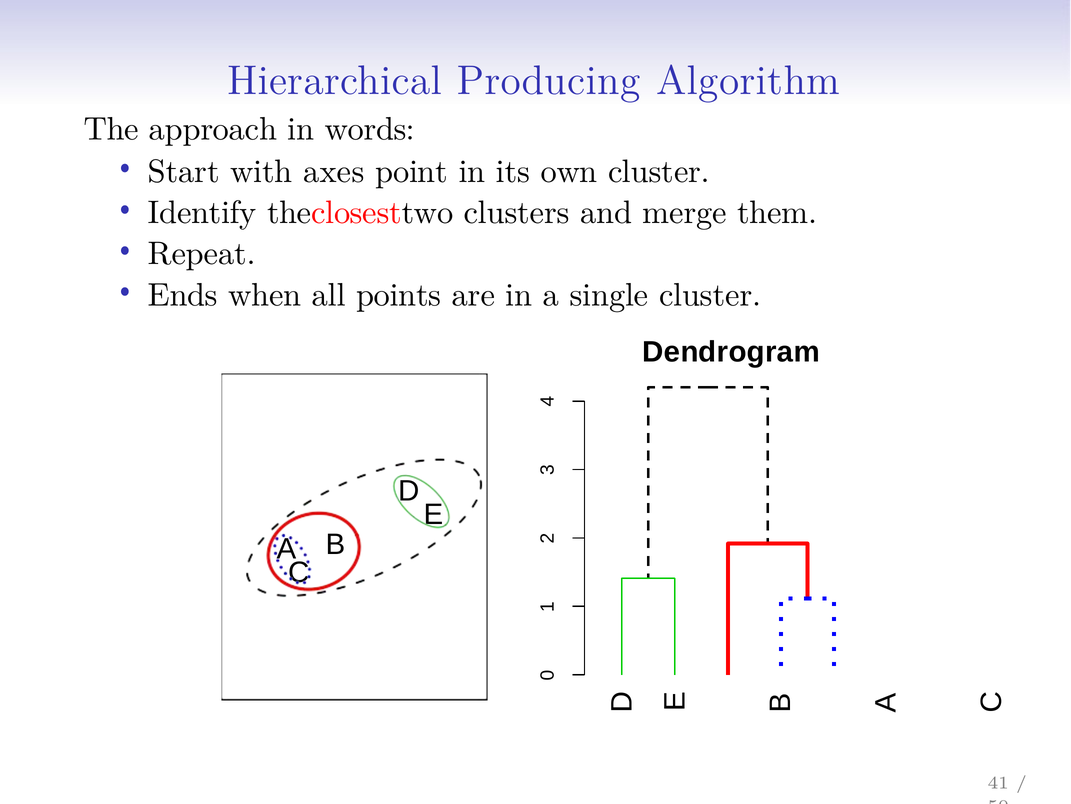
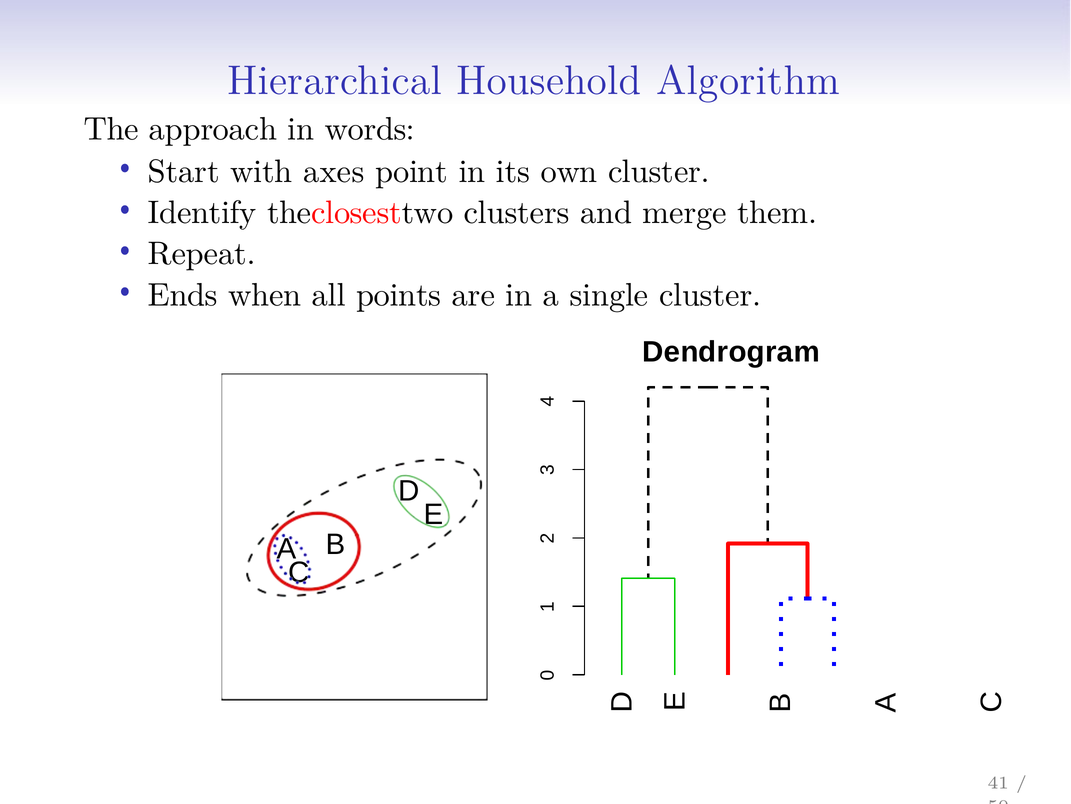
Producing: Producing -> Household (549, 81)
